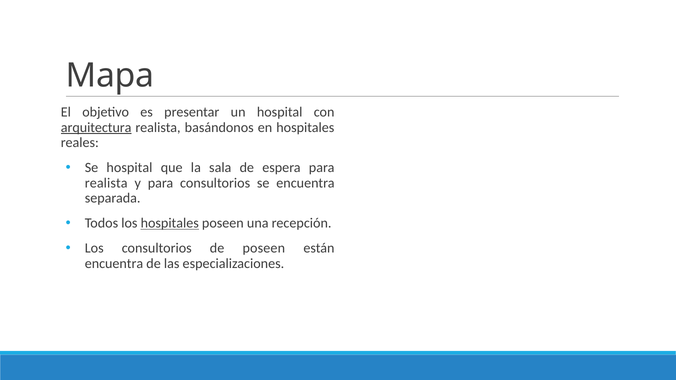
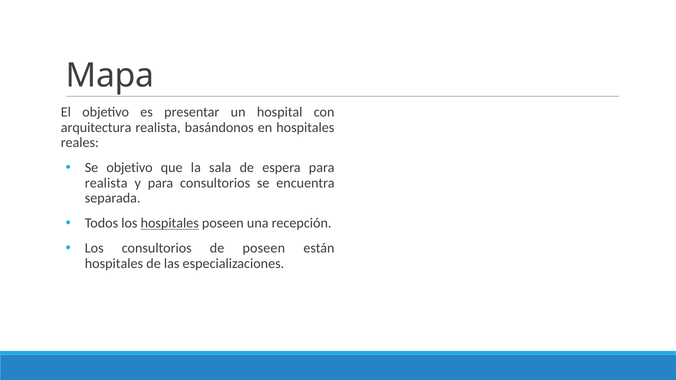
arquitectura underline: present -> none (96, 128)
Se hospital: hospital -> objetivo (130, 168)
encuentra: encuentra -> hospitales (114, 264)
